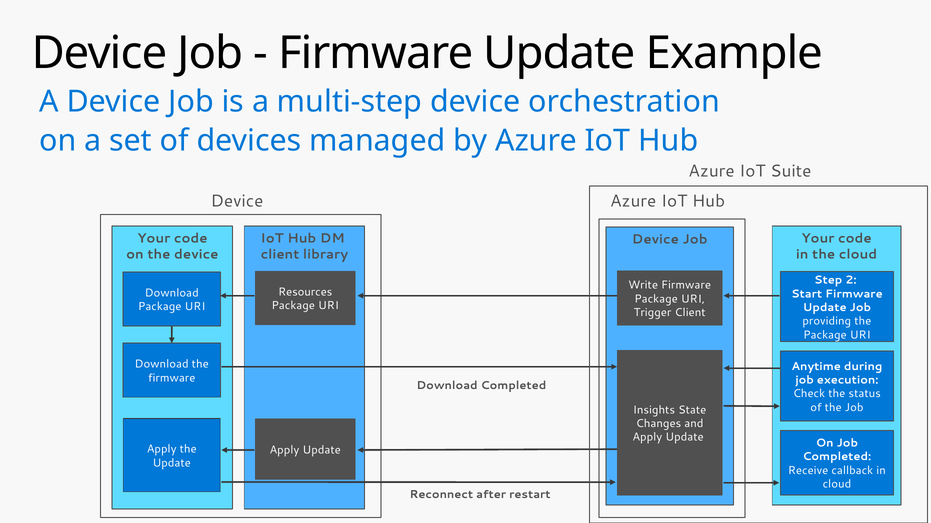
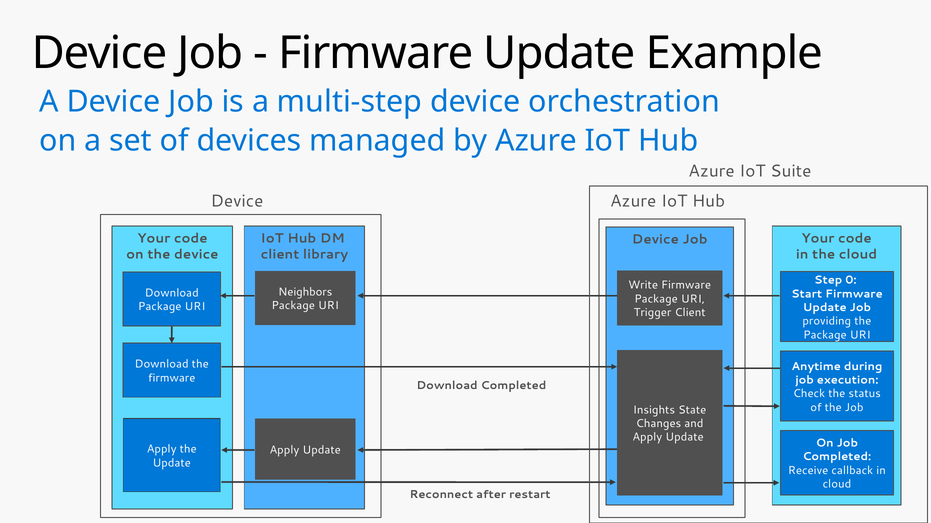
2: 2 -> 0 (851, 280)
Resources: Resources -> Neighbors (305, 292)
